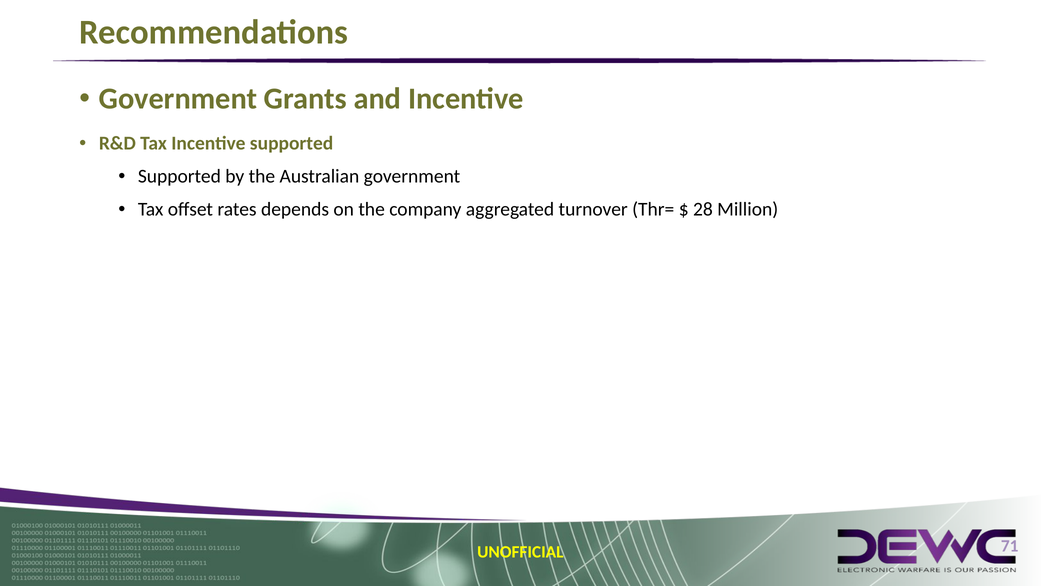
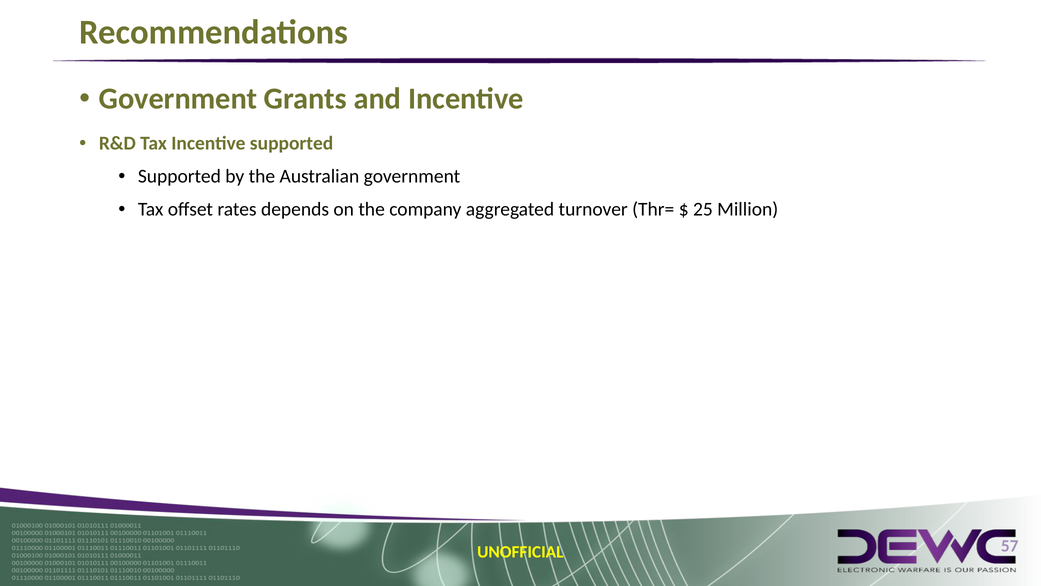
28: 28 -> 25 (703, 209)
71: 71 -> 57 (1010, 546)
